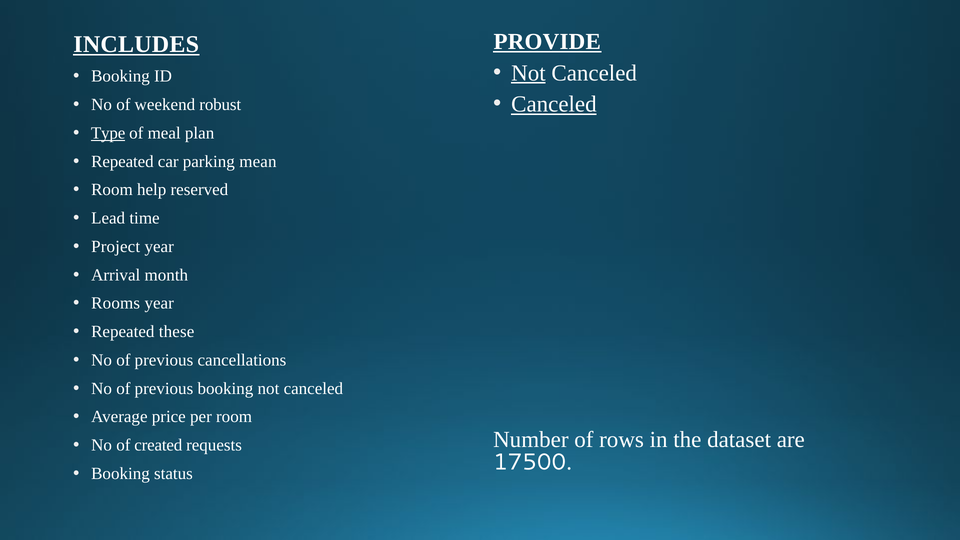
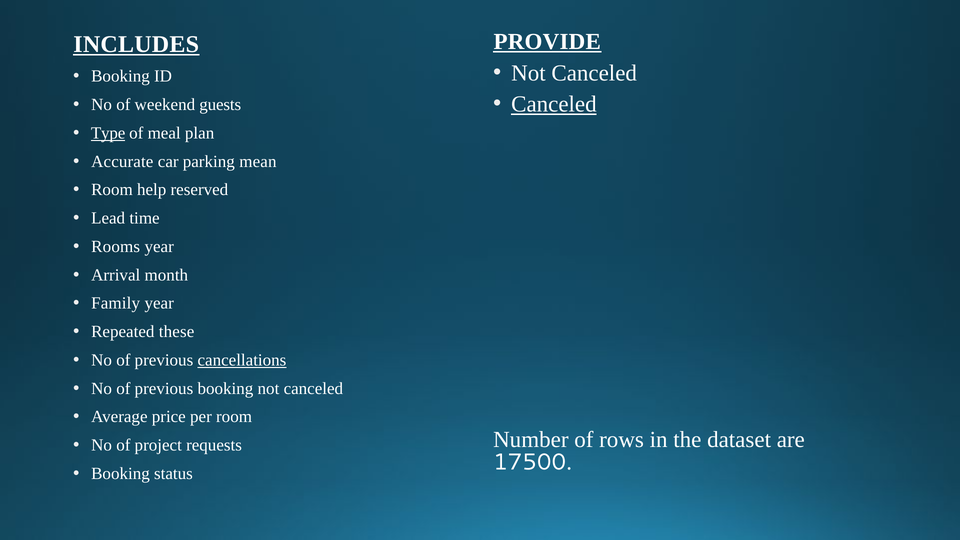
Not underline: present -> none (528, 73)
robust: robust -> guests (220, 105)
Repeated: Repeated -> Accurate (122, 161)
Project: Project -> Rooms (116, 247)
Rooms: Rooms -> Family (116, 303)
cancellations underline: none -> present (242, 360)
created: created -> project (158, 445)
